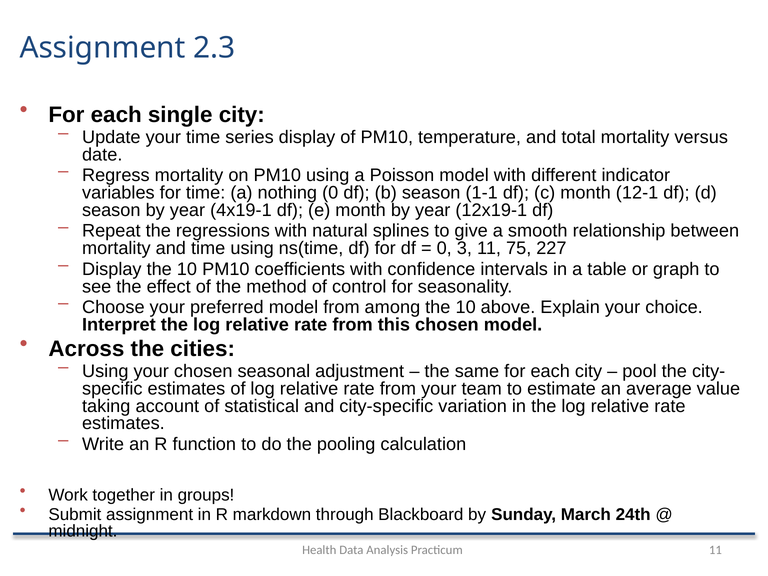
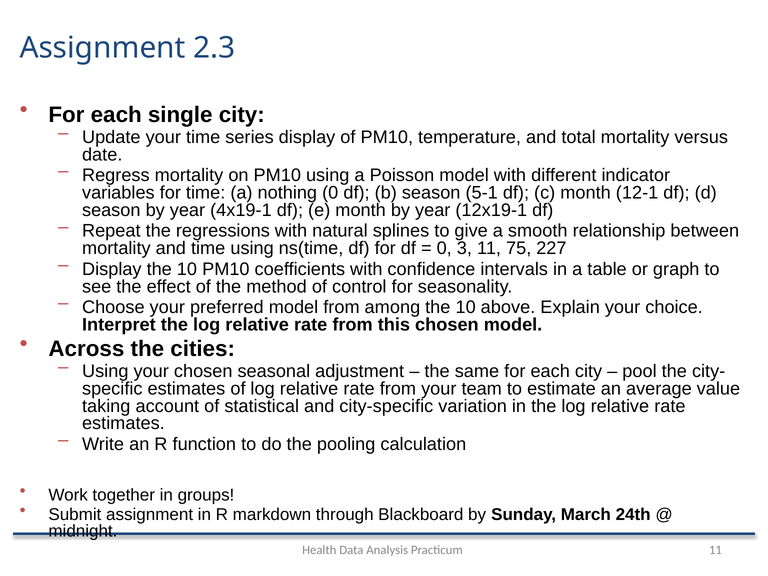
1-1: 1-1 -> 5-1 (482, 193)
